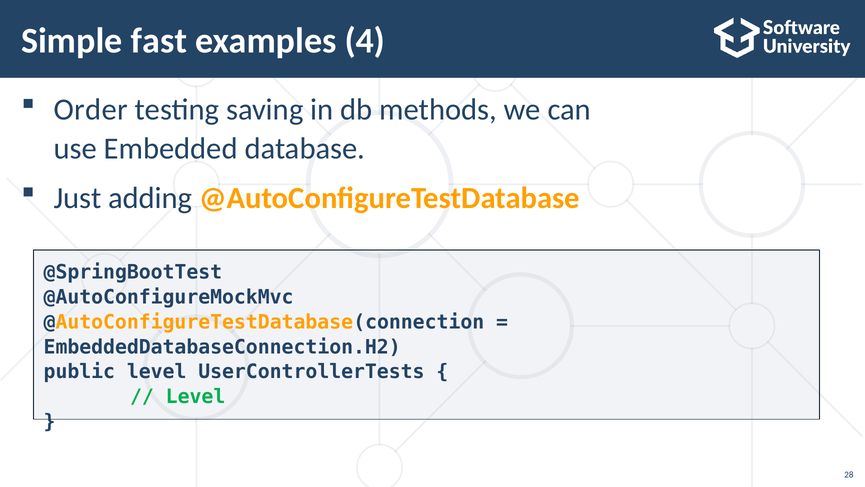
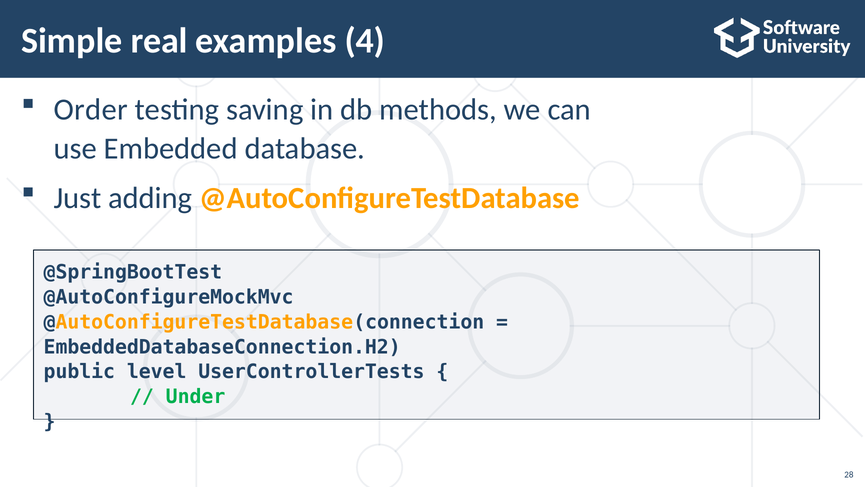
fast: fast -> real (159, 41)
Level: Level -> Under (196, 397)
